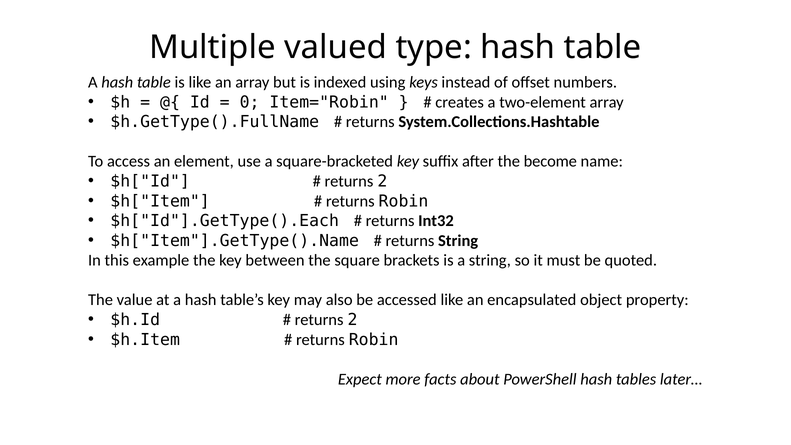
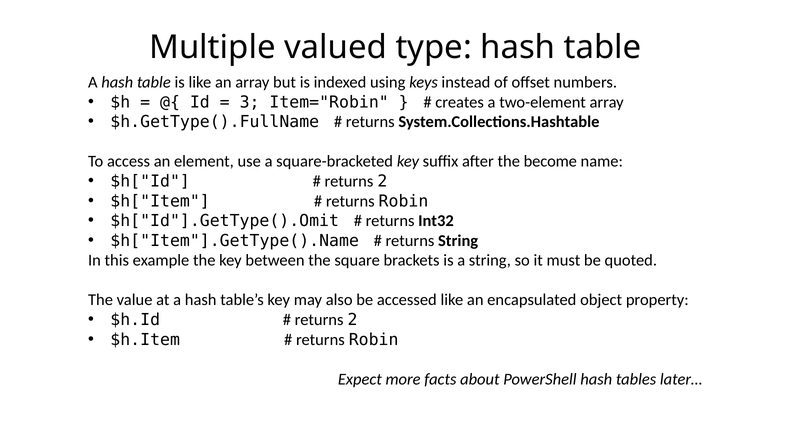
0: 0 -> 3 (250, 102)
$h["Id"].GetType().Each: $h["Id"].GetType().Each -> $h["Id"].GetType().Omit (225, 221)
